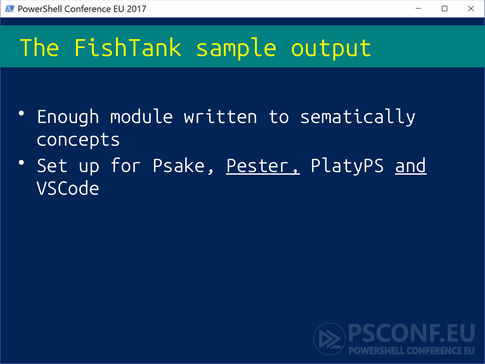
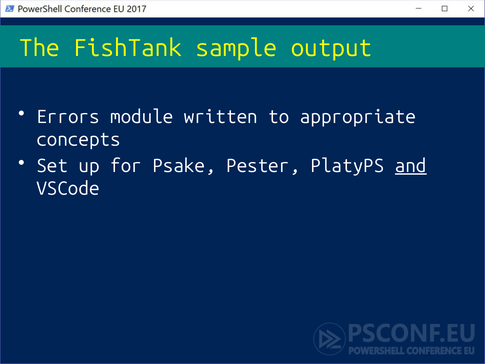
Enough: Enough -> Errors (68, 117)
sematically: sematically -> appropriate (358, 117)
Pester underline: present -> none (263, 166)
